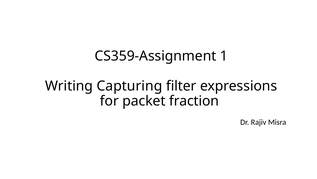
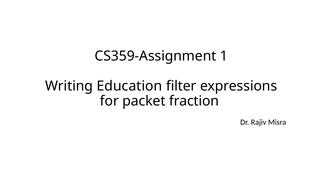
Capturing: Capturing -> Education (129, 86)
